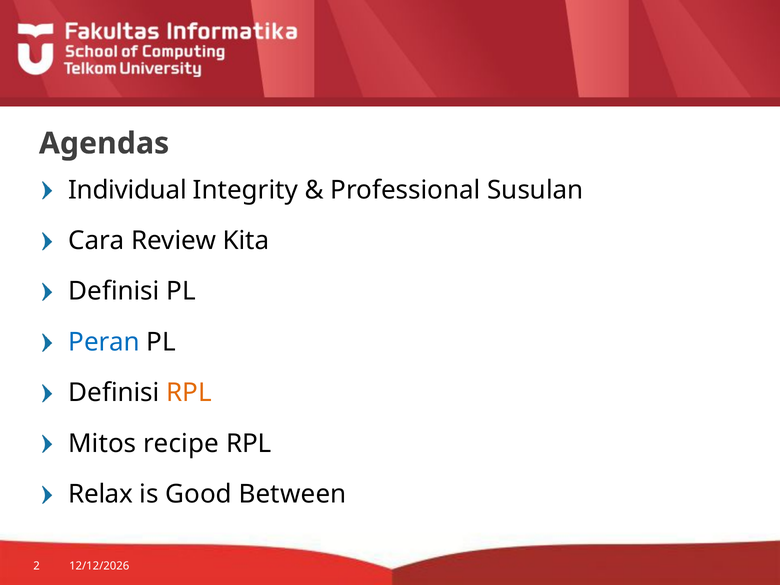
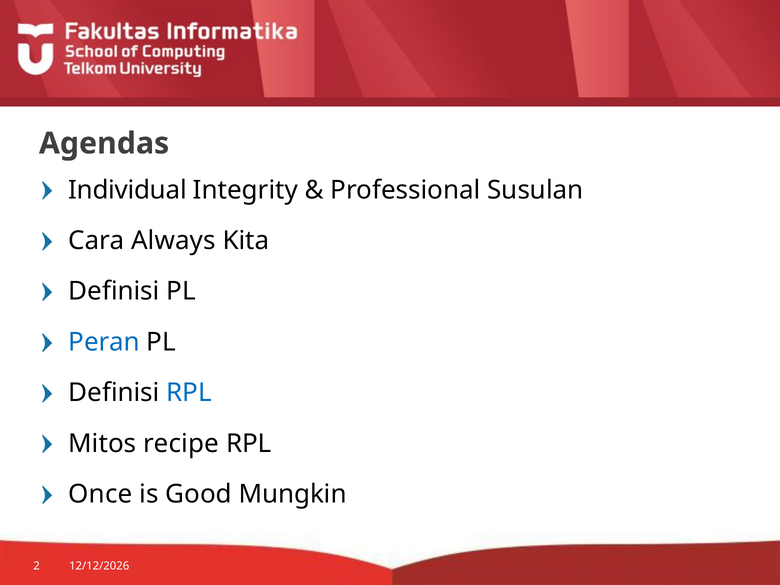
Review: Review -> Always (173, 241)
RPL colour: orange -> blue (189, 393)
Relax: Relax -> Once (100, 494)
Between: Between -> Mungkin (293, 494)
